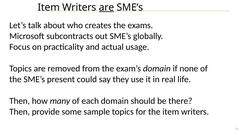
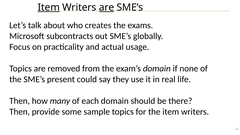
Item underline: none -> present (49, 7)
